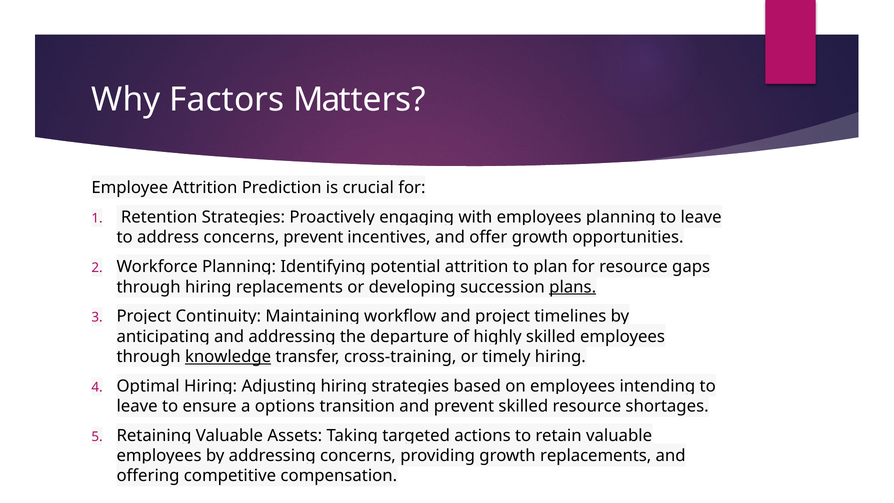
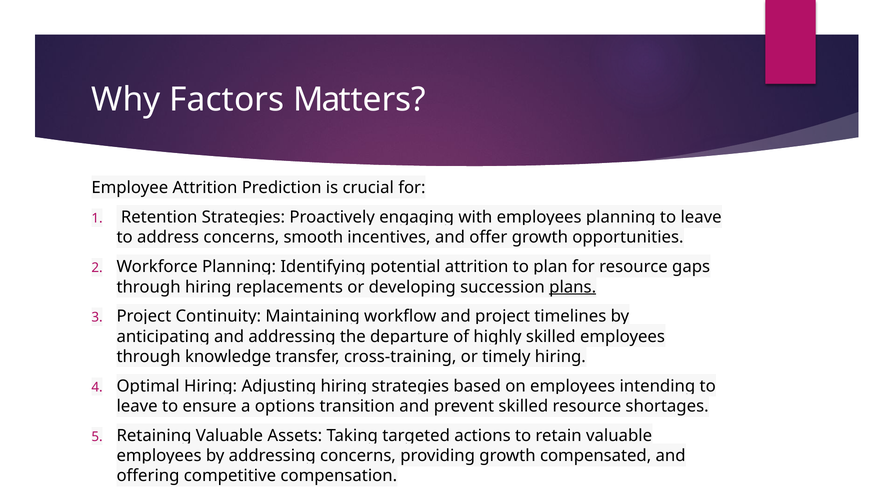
concerns prevent: prevent -> smooth (313, 237)
knowledge underline: present -> none (228, 357)
growth replacements: replacements -> compensated (596, 456)
